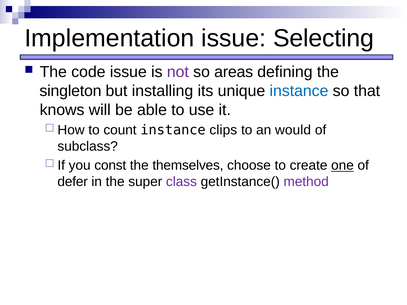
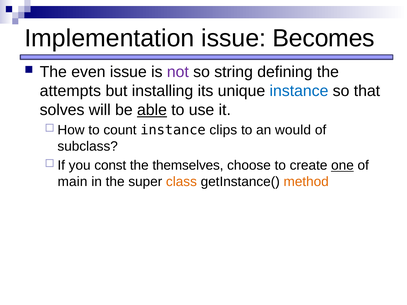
Selecting: Selecting -> Becomes (324, 38)
code: code -> even (88, 72)
areas: areas -> string (234, 72)
singleton: singleton -> attempts (70, 91)
knows: knows -> solves (62, 110)
able underline: none -> present (152, 110)
defer: defer -> main (73, 182)
class colour: purple -> orange (181, 182)
method colour: purple -> orange (306, 182)
